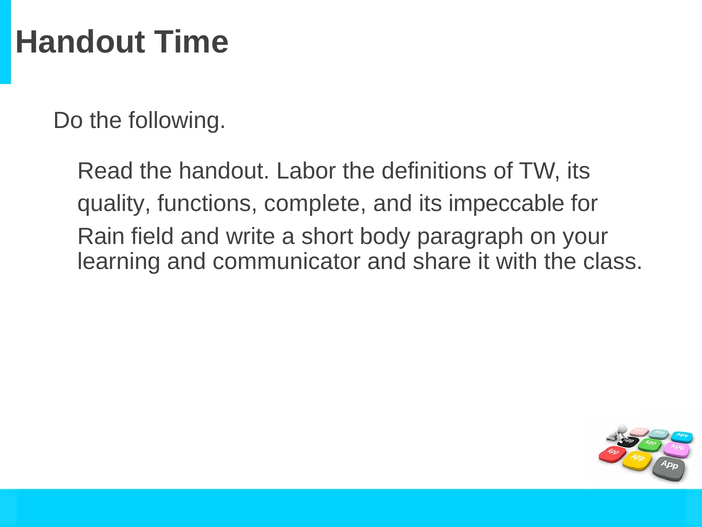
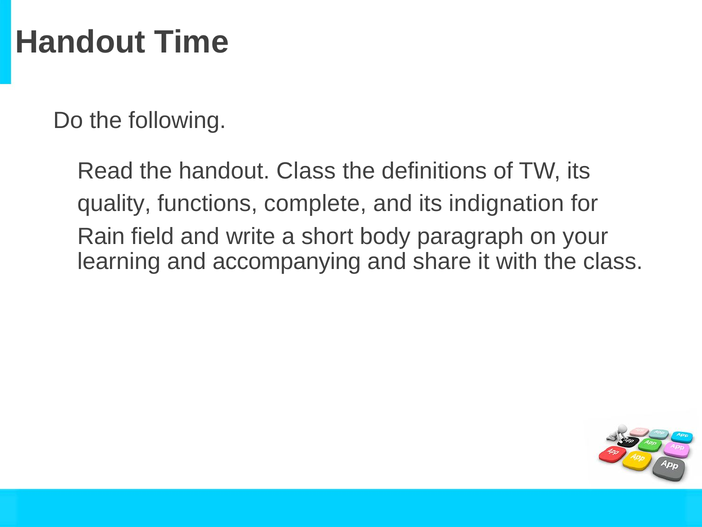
handout Labor: Labor -> Class (306, 171)
impeccable: impeccable -> indignation (506, 203)
communicator: communicator -> accompanying (287, 261)
